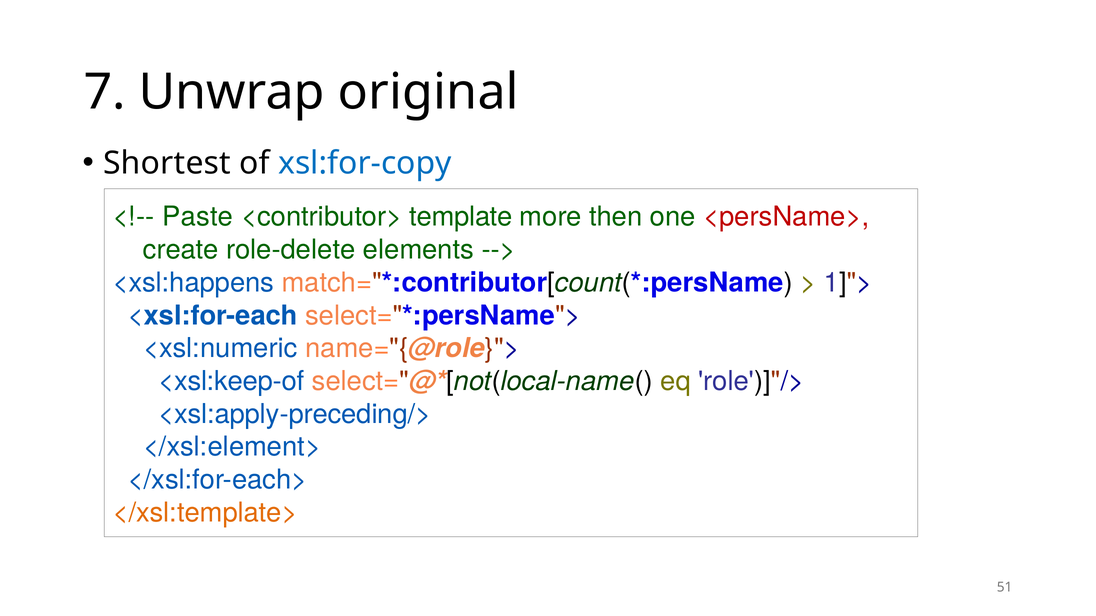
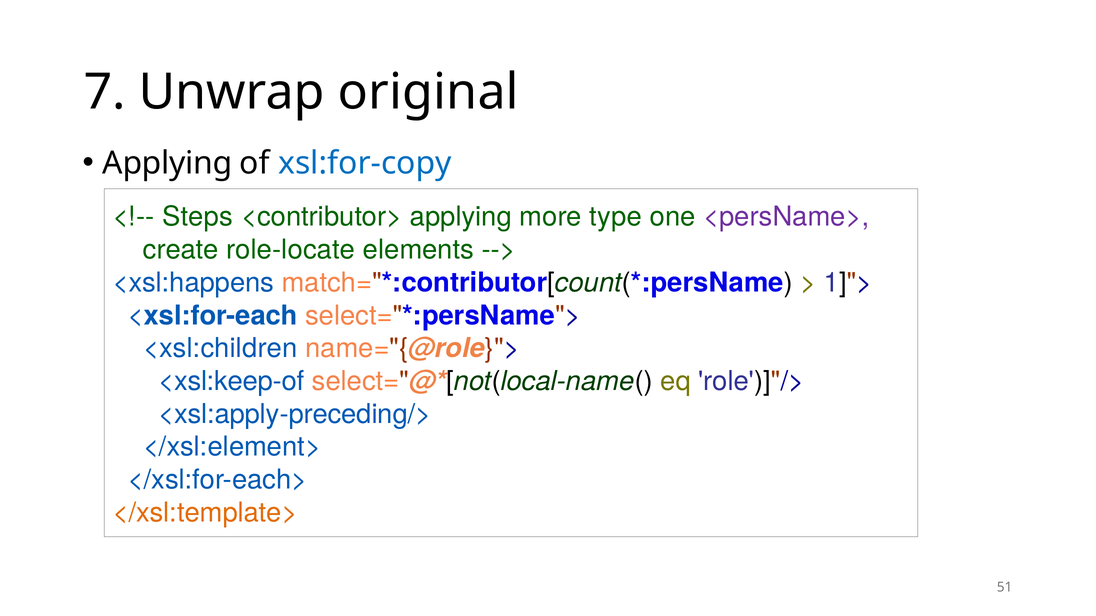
Shortest: Shortest -> Applying (167, 163)
Paste: Paste -> Steps (198, 217)
<contributor> template: template -> applying (461, 217)
then: then -> type (616, 217)
<persName> colour: red -> purple (786, 217)
role-delete: role-delete -> role-locate (291, 250)
<xsl:numeric: <xsl:numeric -> <xsl:children (220, 349)
